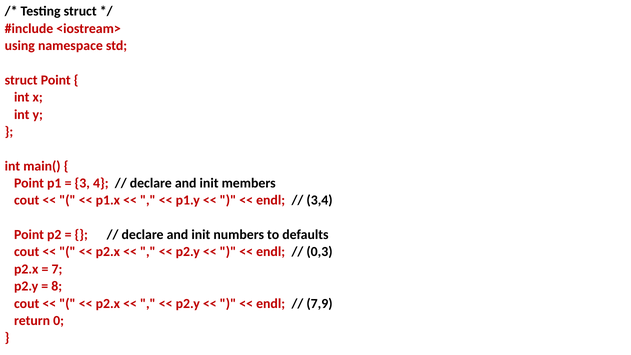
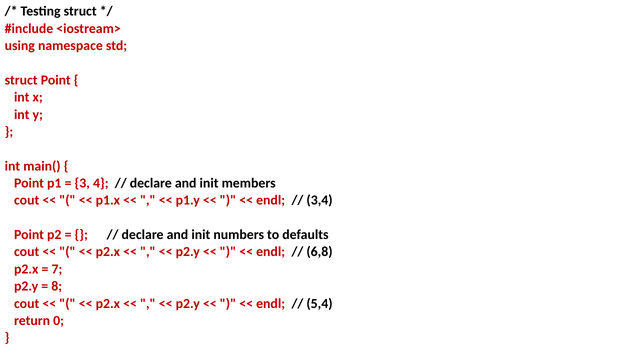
0,3: 0,3 -> 6,8 (320, 252)
7,9: 7,9 -> 5,4 (320, 303)
